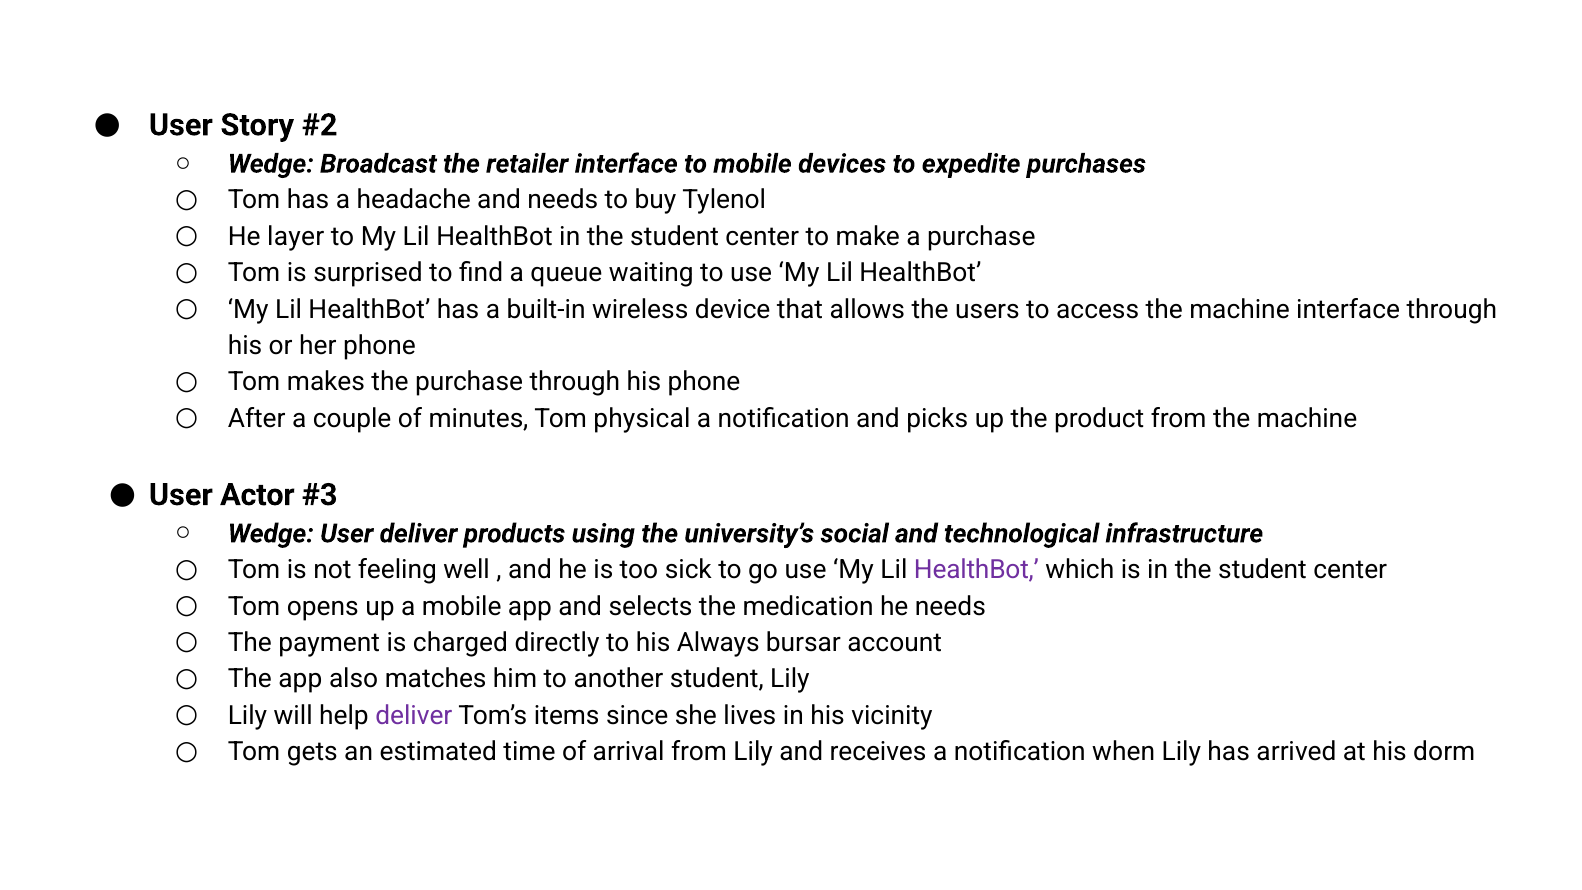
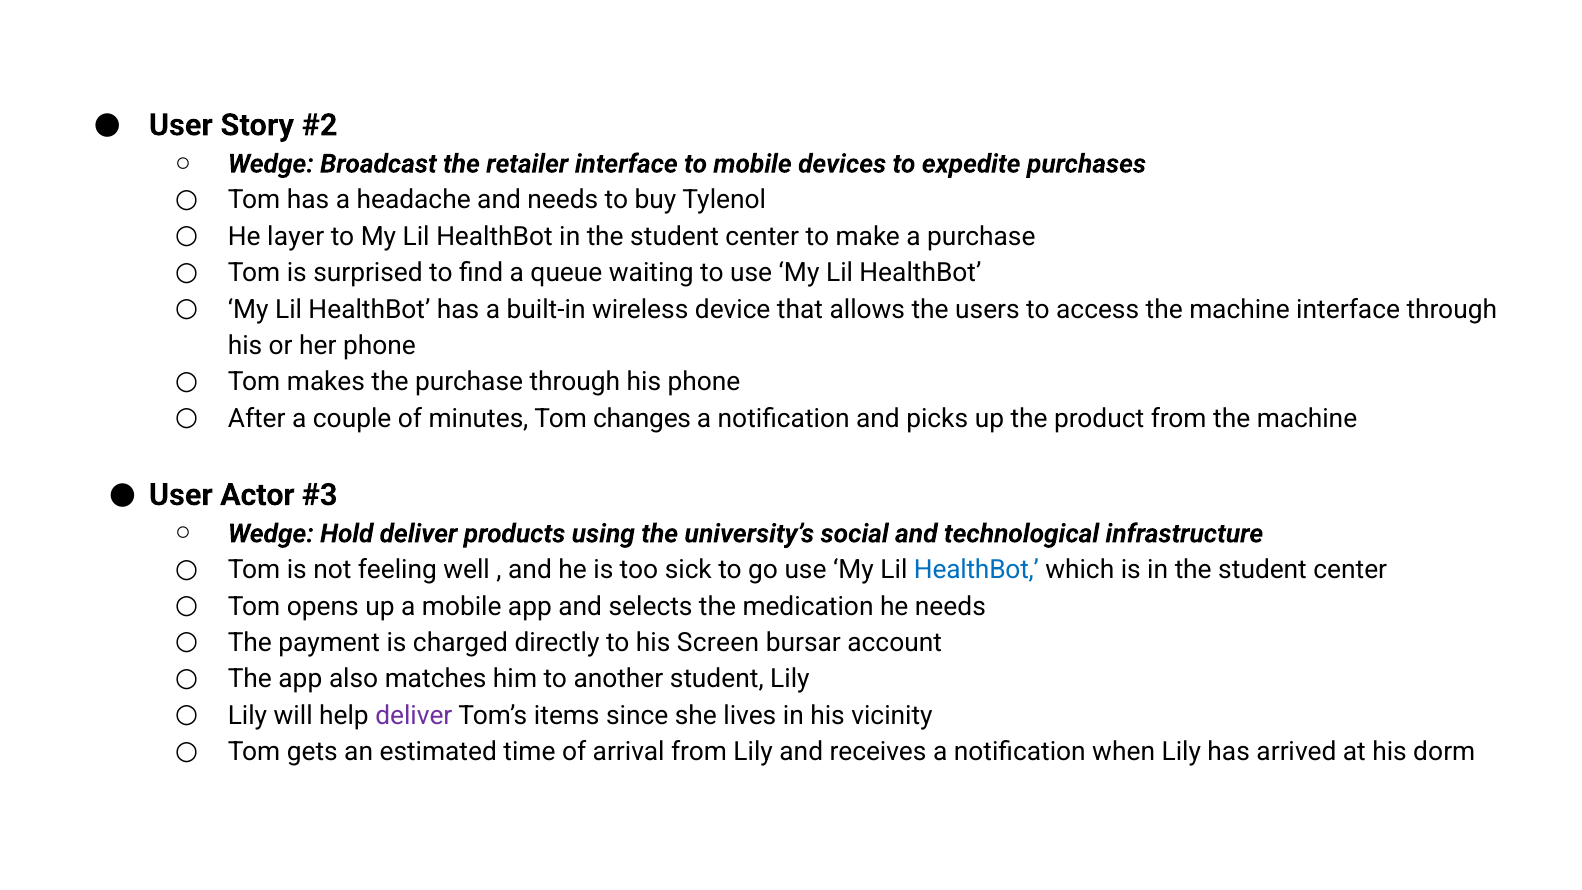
physical: physical -> changes (642, 418)
Wedge User: User -> Hold (347, 534)
HealthBot colour: purple -> blue (976, 570)
Always: Always -> Screen (718, 643)
